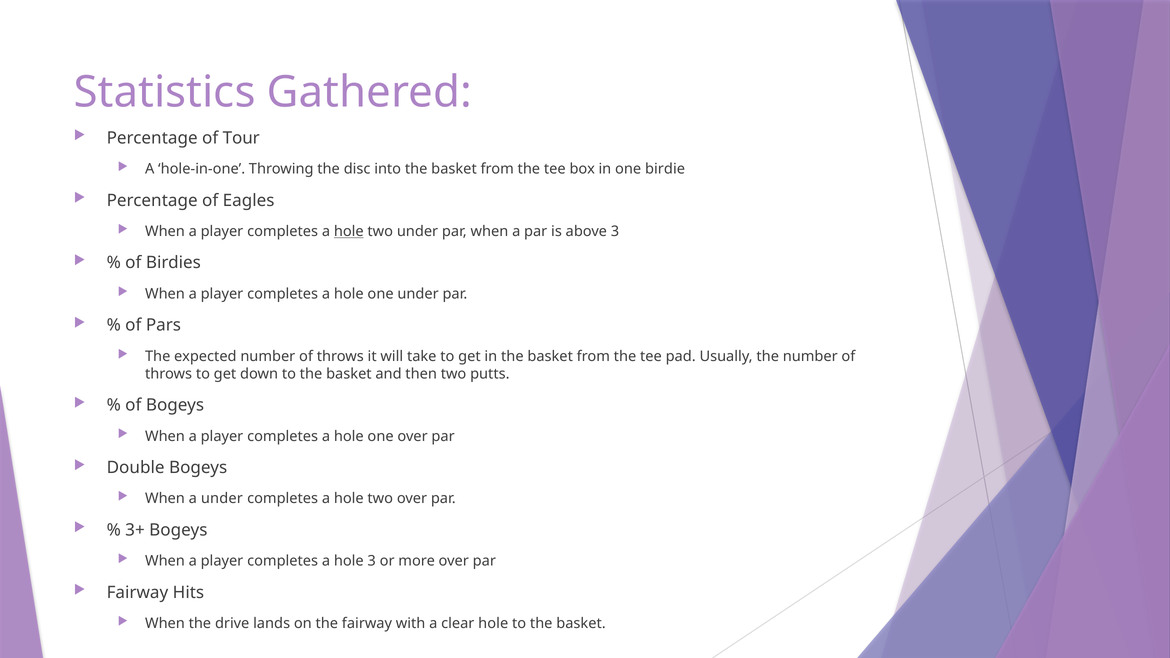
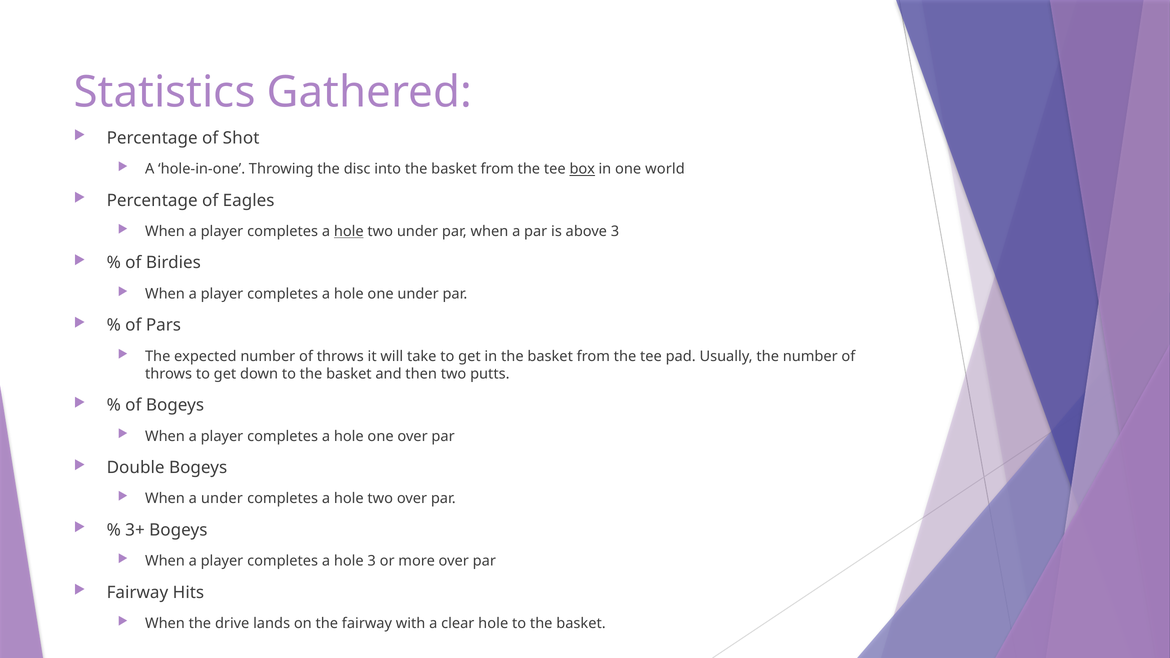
Tour: Tour -> Shot (241, 138)
box underline: none -> present (582, 169)
birdie: birdie -> world (665, 169)
